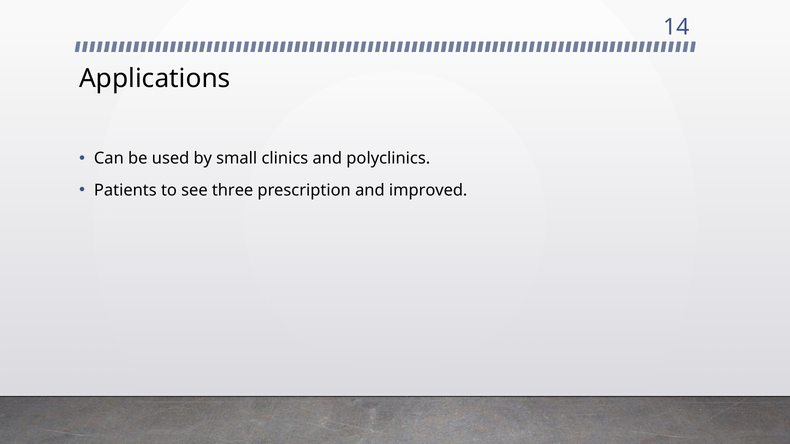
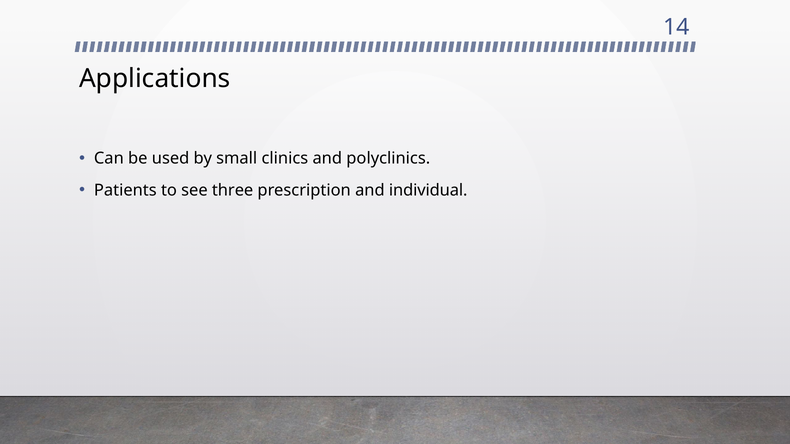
improved: improved -> individual (428, 191)
